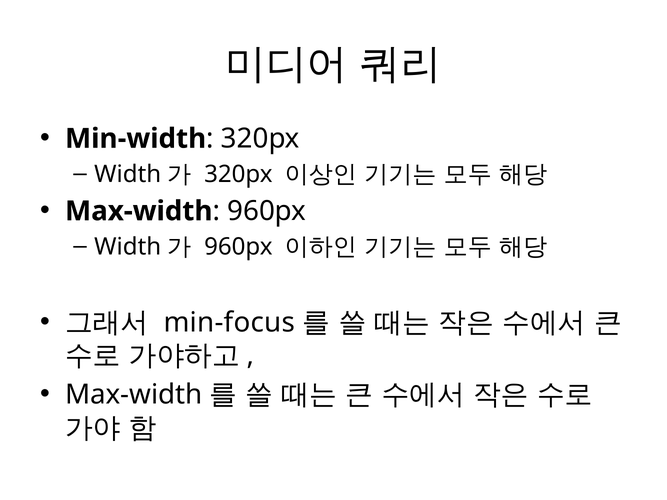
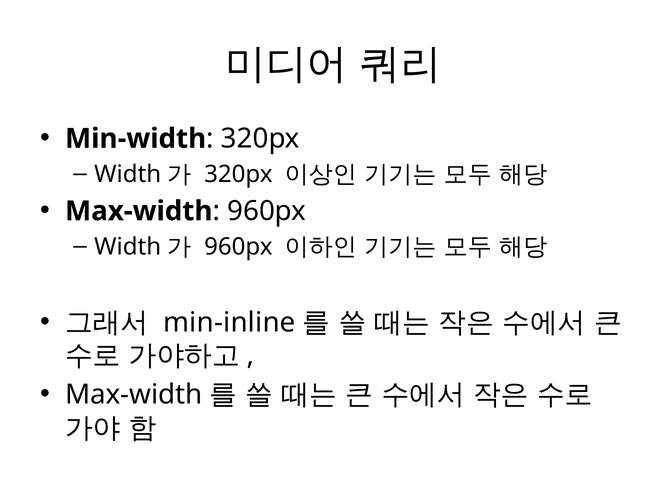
min-focus: min-focus -> min-inline (229, 323)
